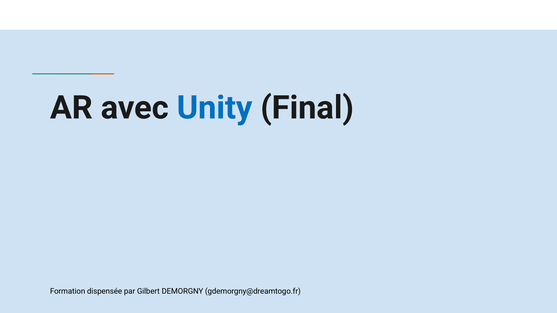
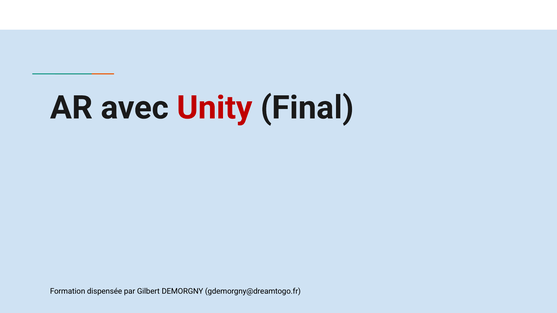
Unity colour: blue -> red (215, 108)
